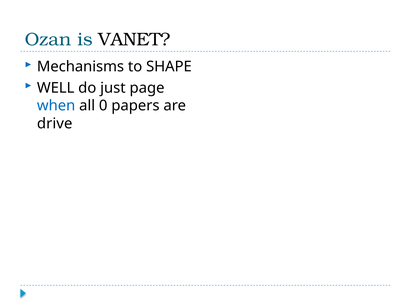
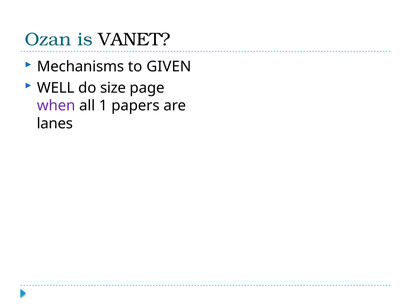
SHAPE: SHAPE -> GIVEN (169, 67)
just: just -> size (113, 88)
when colour: blue -> purple (56, 106)
0: 0 -> 1 (103, 106)
drive: drive -> lanes (55, 124)
